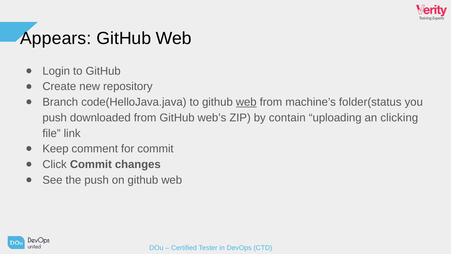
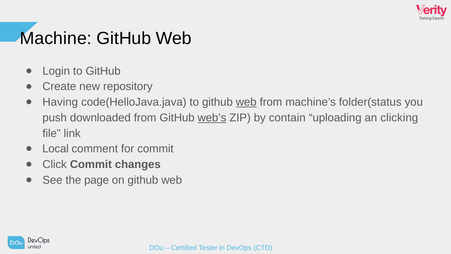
Appears: Appears -> Machine (56, 38)
Branch: Branch -> Having (60, 102)
web’s underline: none -> present (212, 118)
Keep: Keep -> Local (55, 149)
the push: push -> page (97, 180)
